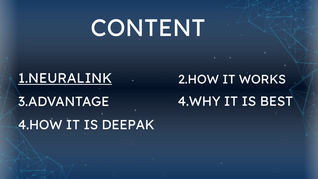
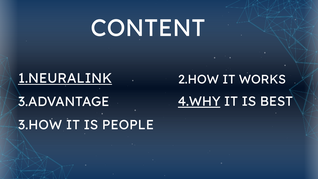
4.WHY underline: none -> present (199, 101)
4.HOW: 4.HOW -> 3.HOW (40, 125)
DEEPAK: DEEPAK -> PEOPLE (128, 125)
